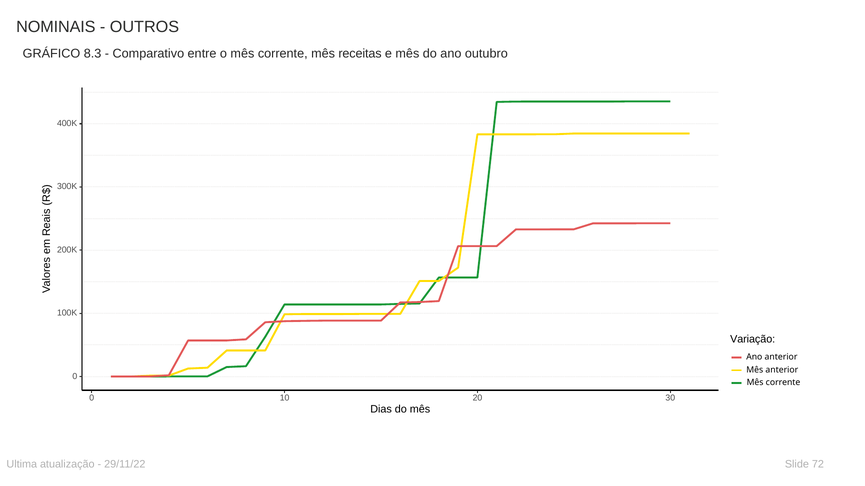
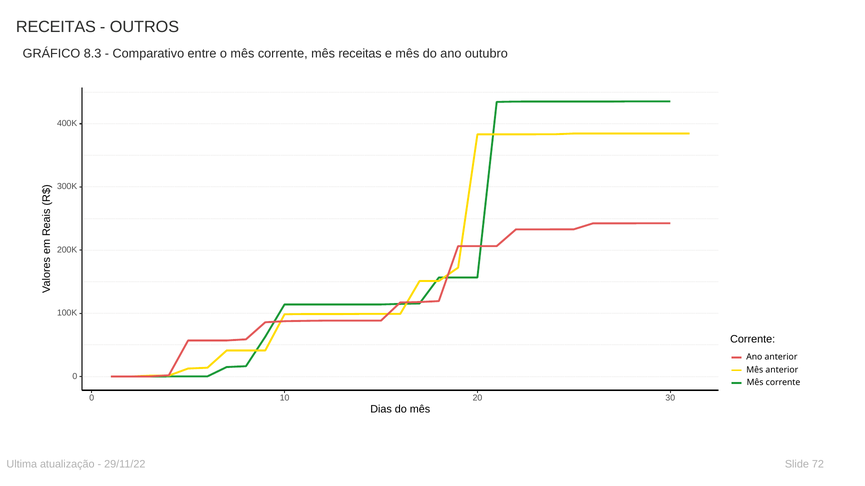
NOMINAIS: NOMINAIS -> RECEITAS (56, 27)
Variação: Variação -> Corrente (753, 340)
